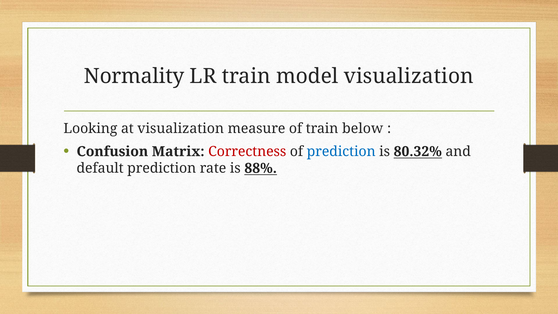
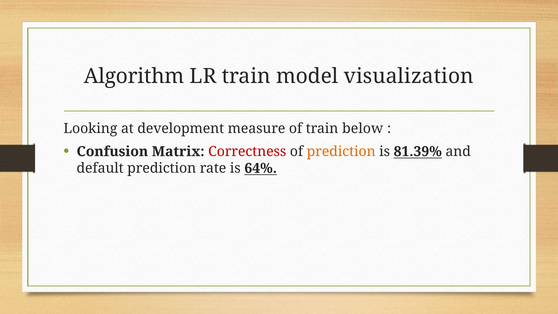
Normality: Normality -> Algorithm (134, 76)
at visualization: visualization -> development (181, 128)
prediction colour: blue -> orange (341, 151)
80.32%: 80.32% -> 81.39% (418, 151)
88%: 88% -> 64% (261, 168)
